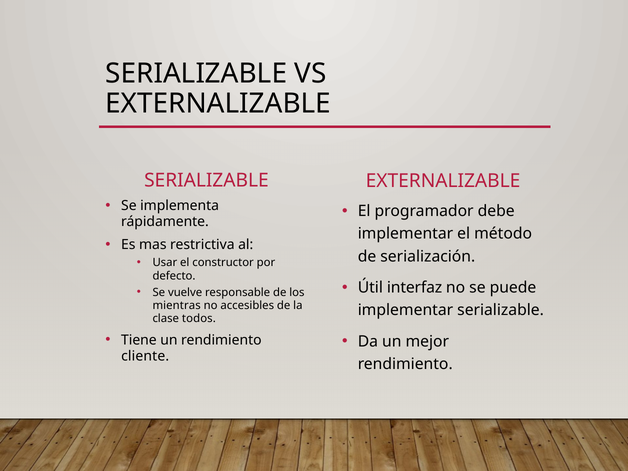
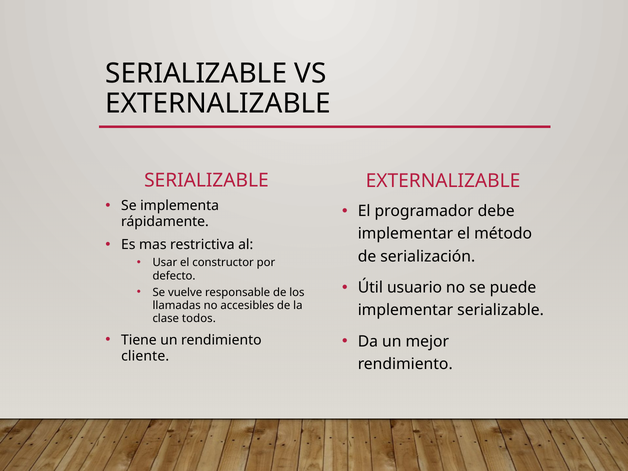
interfaz: interfaz -> usuario (415, 288)
mientras: mientras -> llamadas (177, 305)
